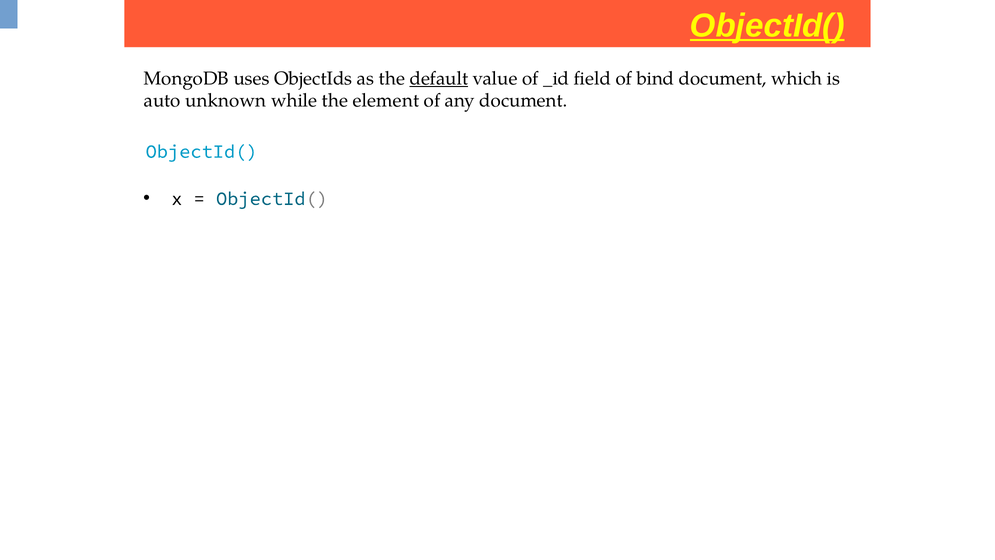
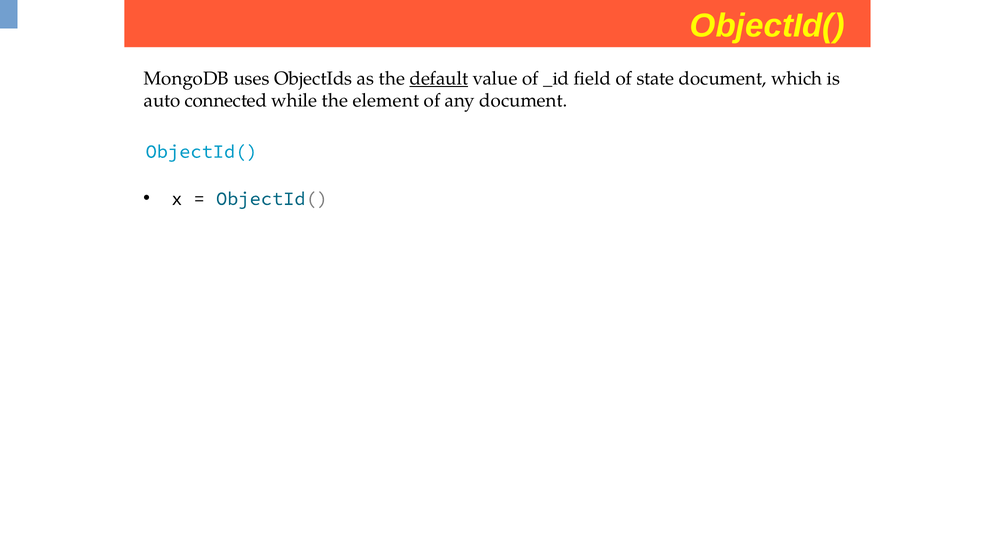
ObjectId( underline: present -> none (767, 26)
bind: bind -> state (655, 78)
unknown: unknown -> connected (226, 101)
